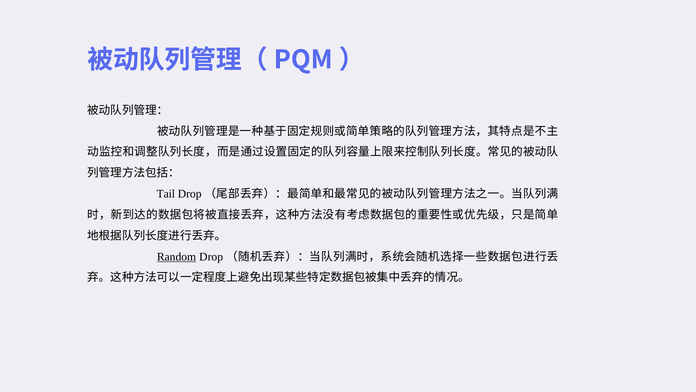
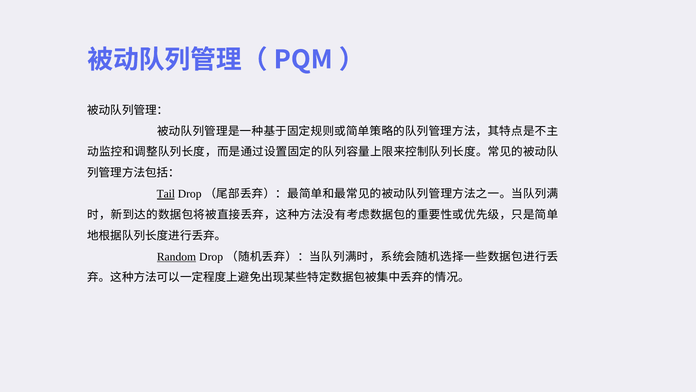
Tail underline: none -> present (166, 194)
